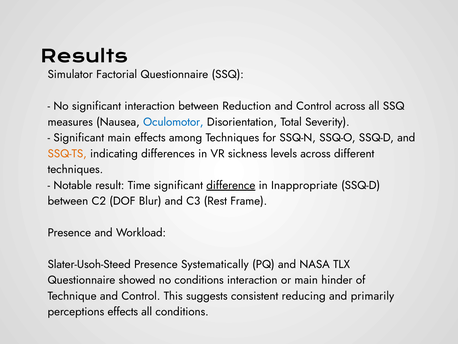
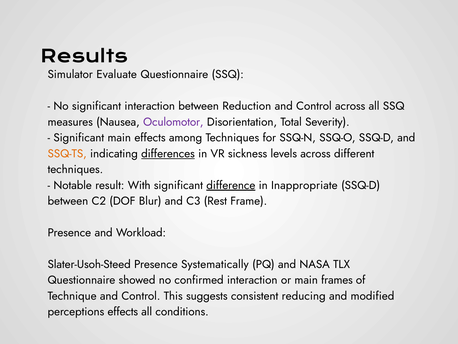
Factorial: Factorial -> Evaluate (117, 74)
Oculomotor colour: blue -> purple (173, 122)
differences underline: none -> present (168, 153)
Time: Time -> With (139, 185)
no conditions: conditions -> confirmed (199, 280)
hinder: hinder -> frames (337, 280)
primarily: primarily -> modified (372, 296)
